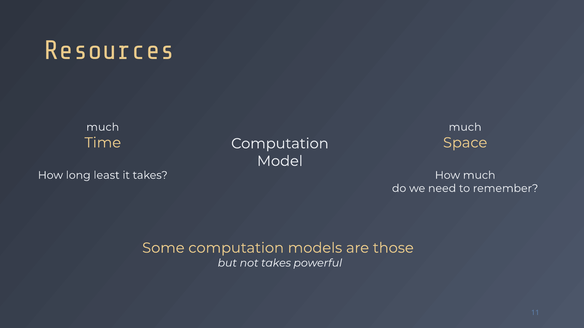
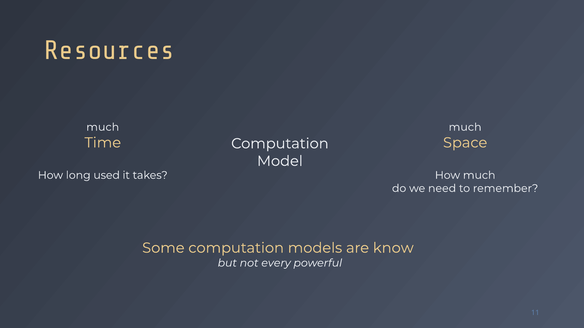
least: least -> used (107, 175)
those: those -> know (393, 248)
not takes: takes -> every (276, 263)
